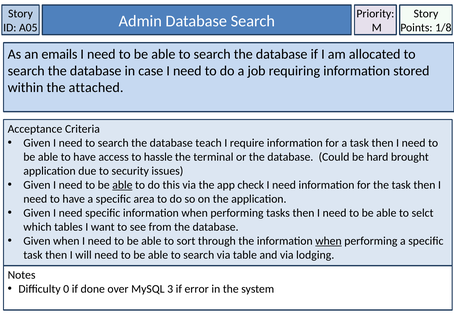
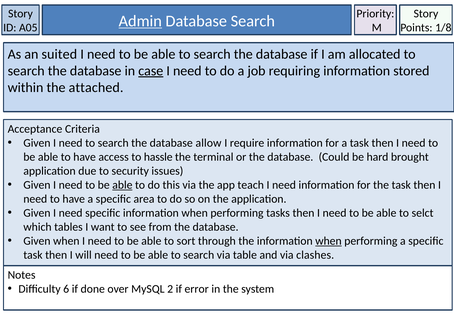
Admin underline: none -> present (140, 21)
emails: emails -> suited (59, 54)
case underline: none -> present (151, 71)
teach: teach -> allow (209, 143)
check: check -> teach (251, 185)
lodging: lodging -> clashes (315, 255)
0: 0 -> 6 (66, 288)
3: 3 -> 2 (170, 288)
